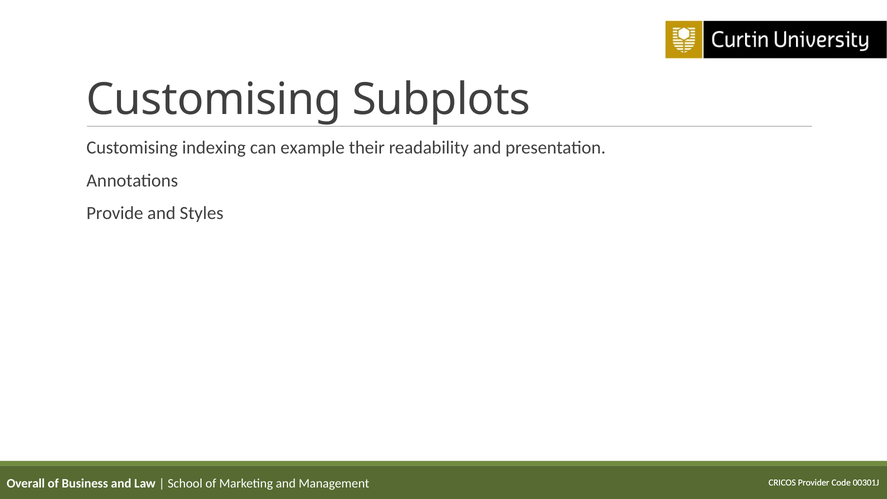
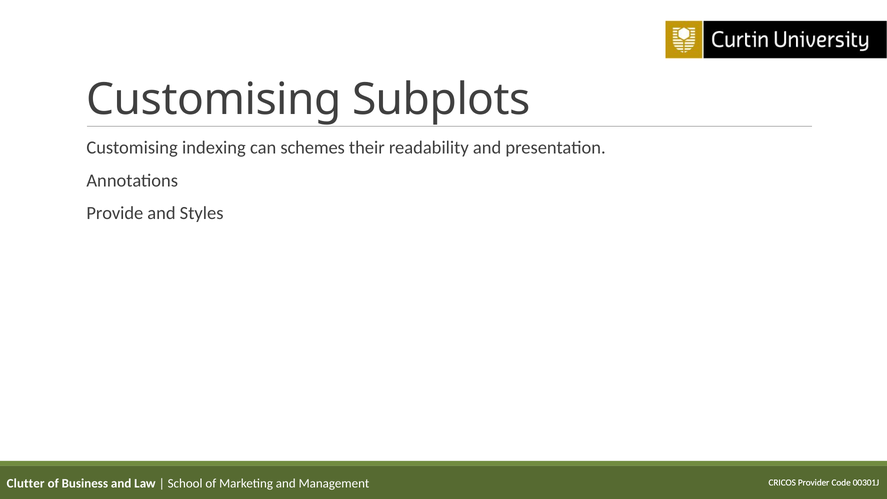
example: example -> schemes (313, 147)
Overall: Overall -> Clutter (26, 483)
